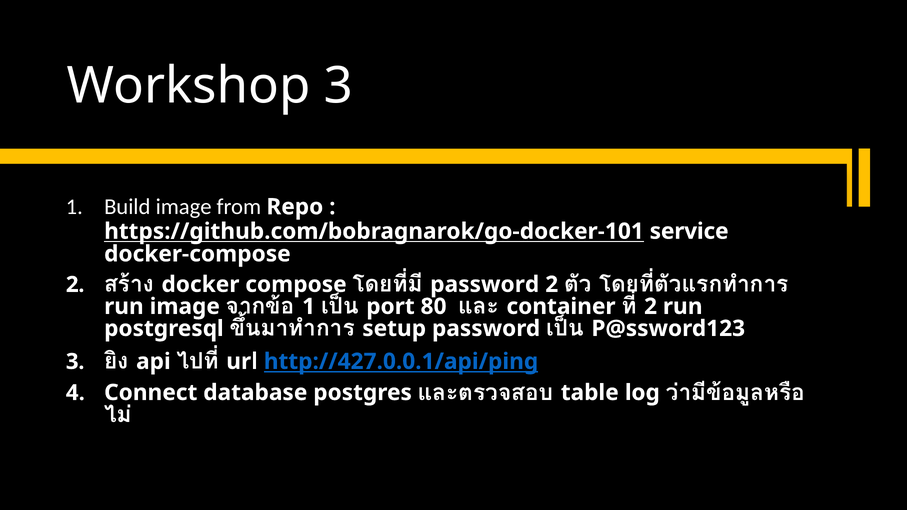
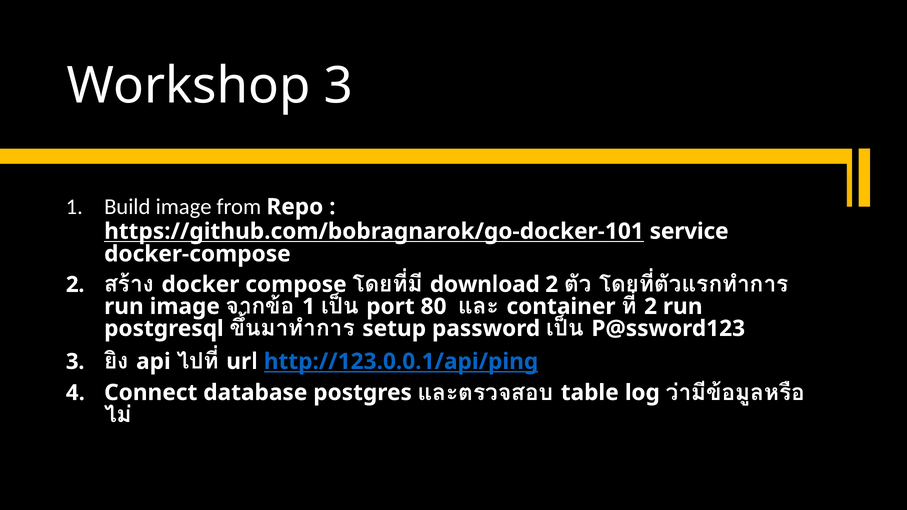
password: password -> download (485, 285)
http://427.0.0.1/api/ping: http://427.0.0.1/api/ping -> http://123.0.0.1/api/ping (401, 362)
